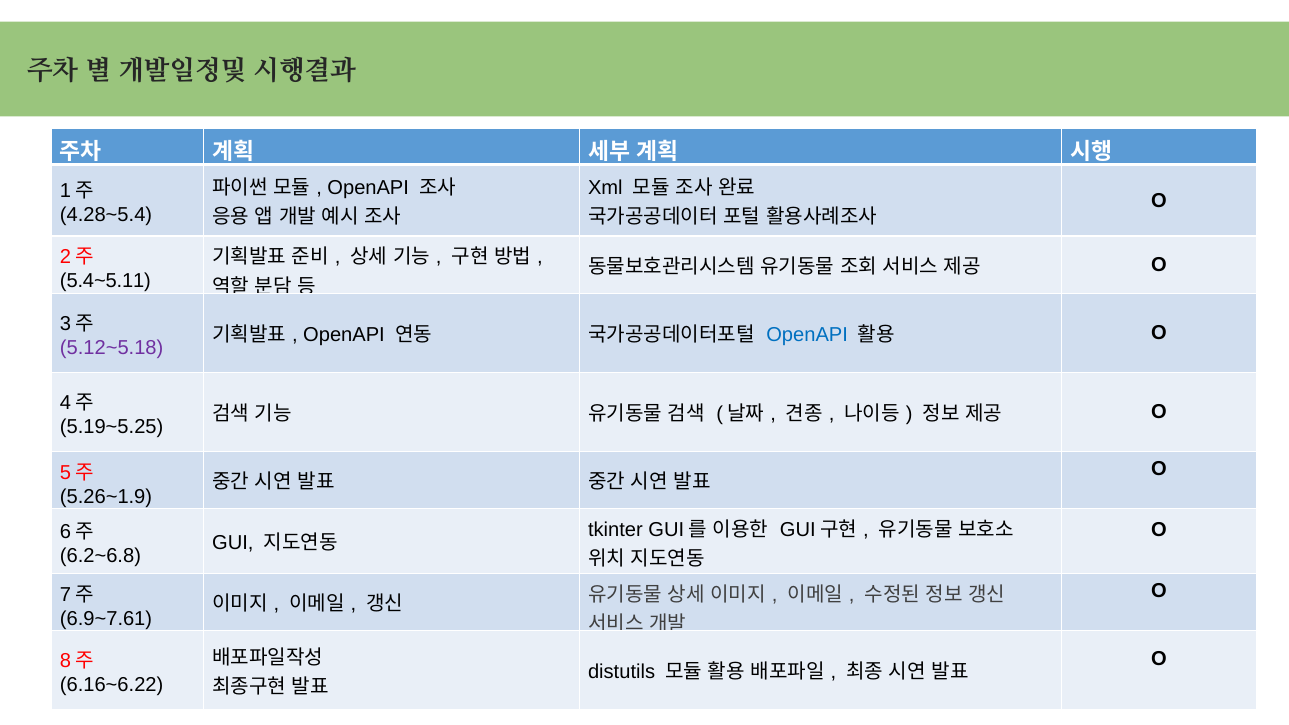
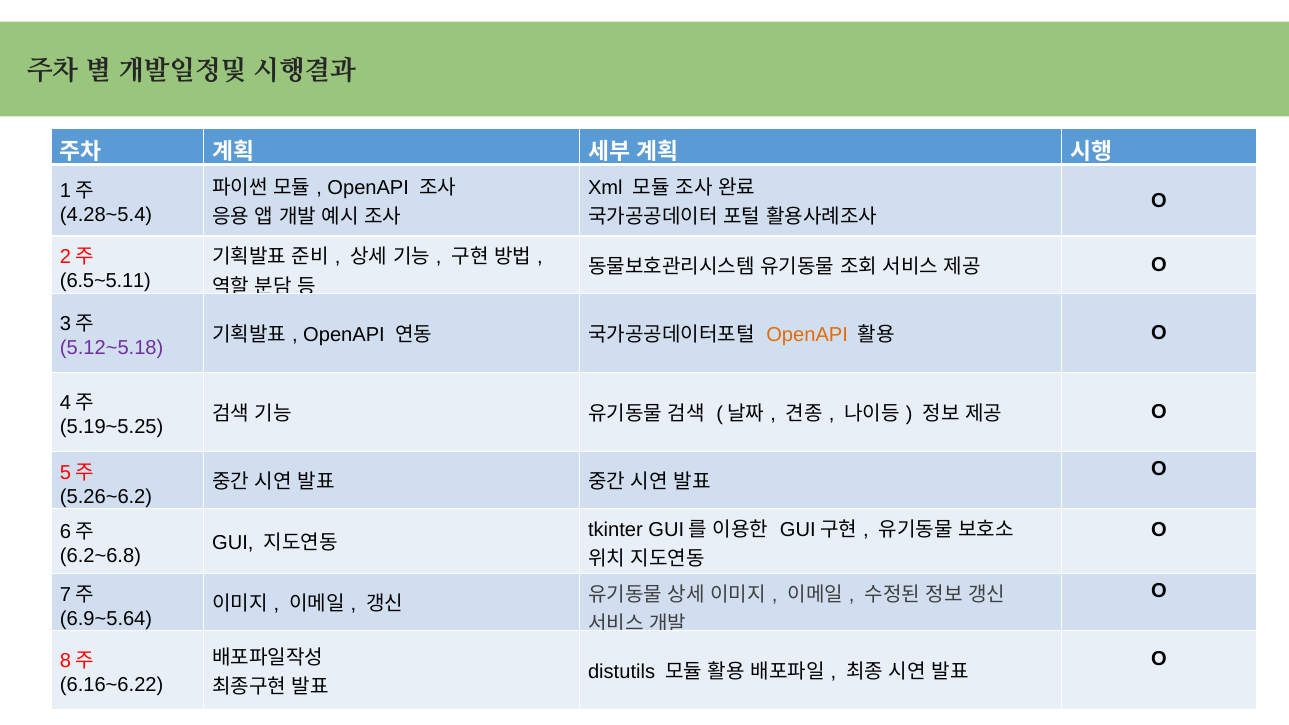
5.4~5.11: 5.4~5.11 -> 6.5~5.11 (105, 281)
OpenAPI colour: blue -> orange (807, 335)
5.26~1.9: 5.26~1.9 -> 5.26~6.2 (106, 497)
6.9~7.61: 6.9~7.61 -> 6.9~5.64 (106, 618)
